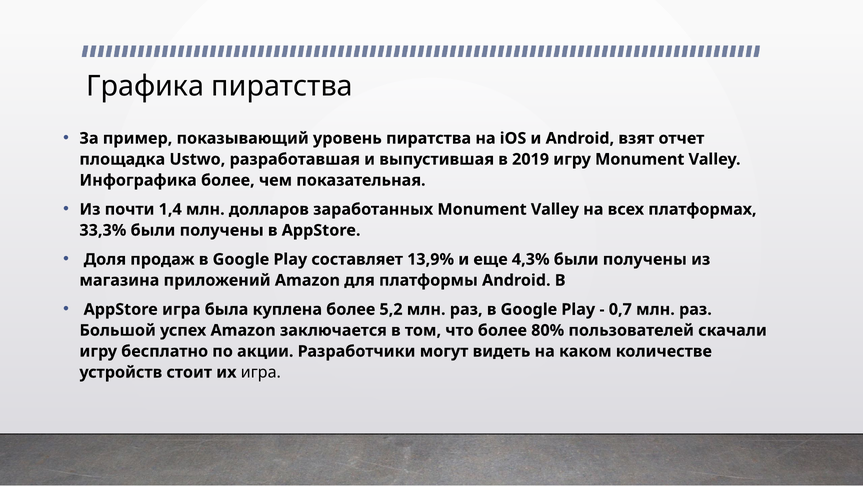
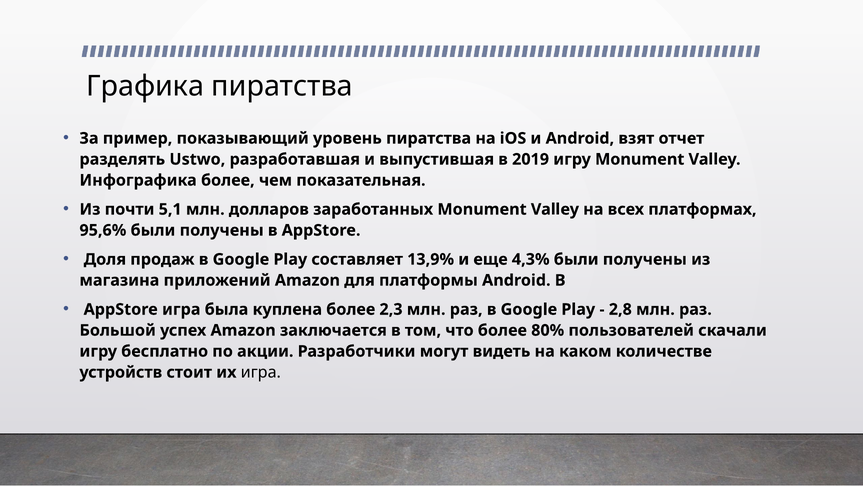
площадка: площадка -> разделять (122, 159)
1,4: 1,4 -> 5,1 (170, 209)
33,3%: 33,3% -> 95,6% (103, 230)
5,2: 5,2 -> 2,3 (391, 309)
0,7: 0,7 -> 2,8 (620, 309)
